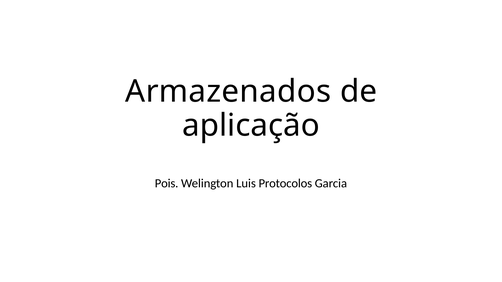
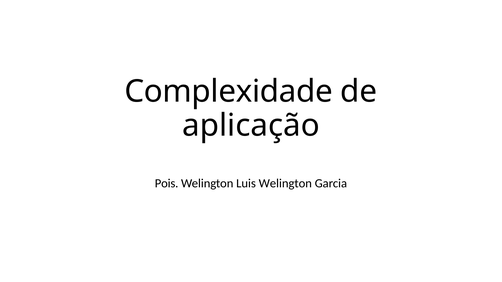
Armazenados: Armazenados -> Complexidade (229, 92)
Luis Protocolos: Protocolos -> Welington (285, 184)
